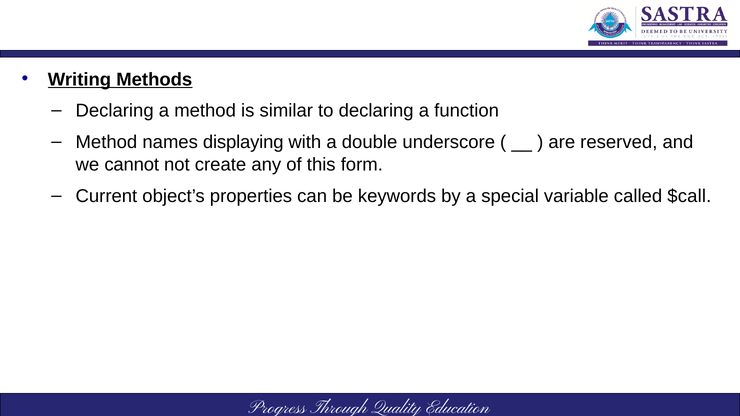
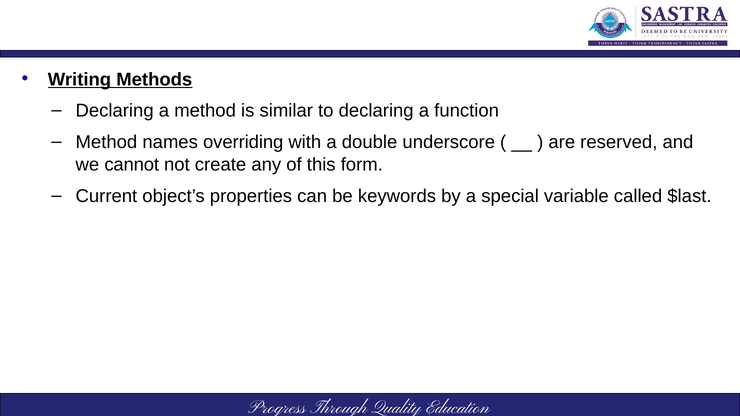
displaying: displaying -> overriding (243, 142)
$call: $call -> $last (689, 196)
